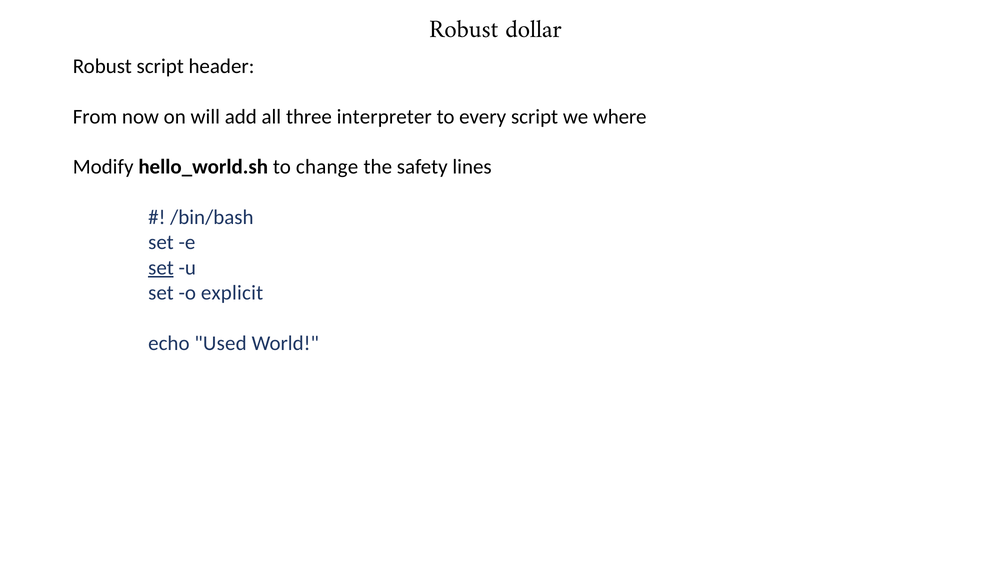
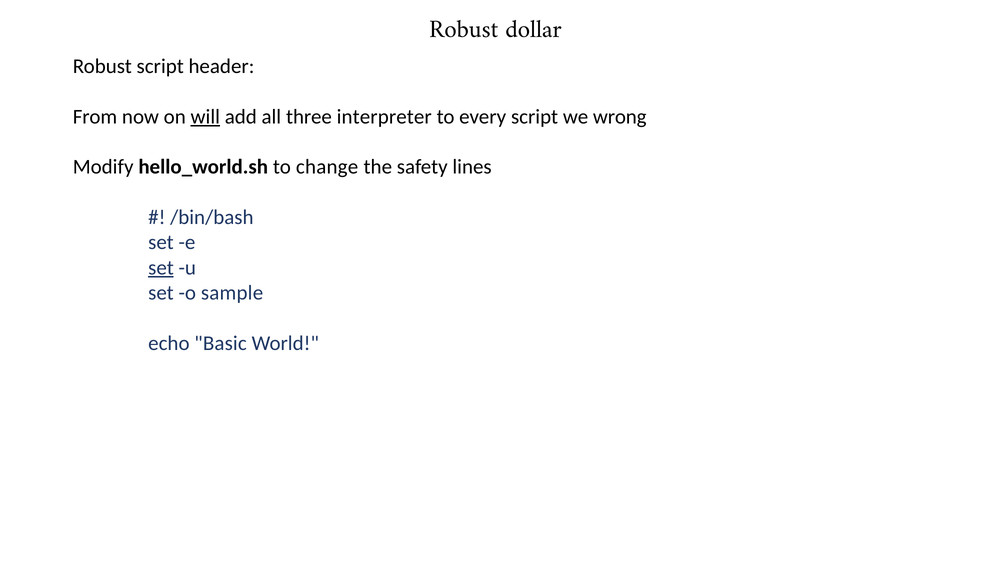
will underline: none -> present (205, 117)
where: where -> wrong (620, 117)
explicit: explicit -> sample (232, 293)
Used: Used -> Basic (221, 343)
